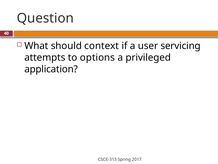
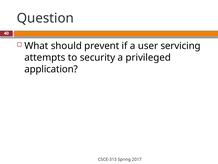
context: context -> prevent (102, 46)
options: options -> security (98, 57)
